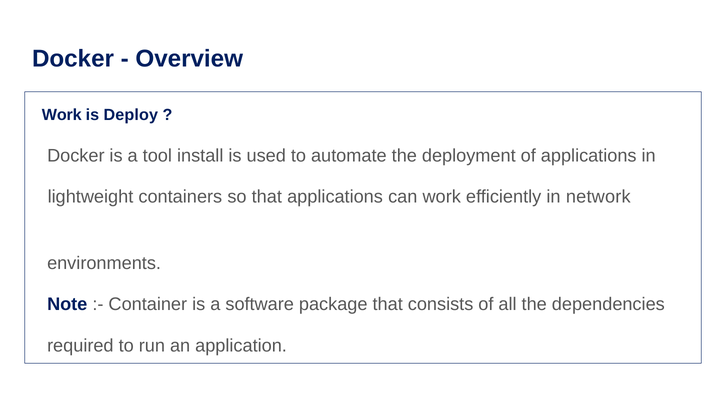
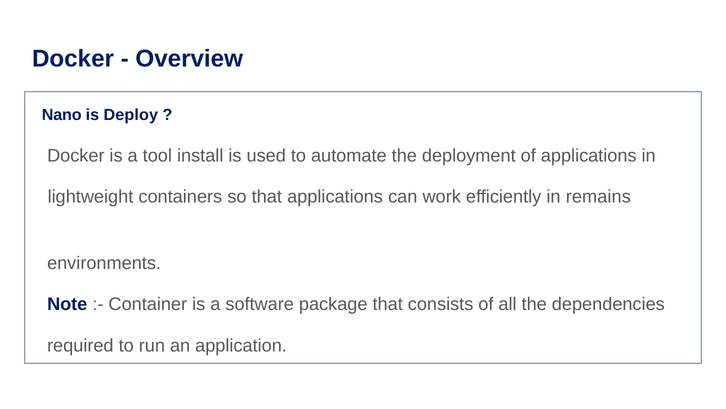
Work: Work -> Nano (62, 115)
network: network -> remains (598, 196)
